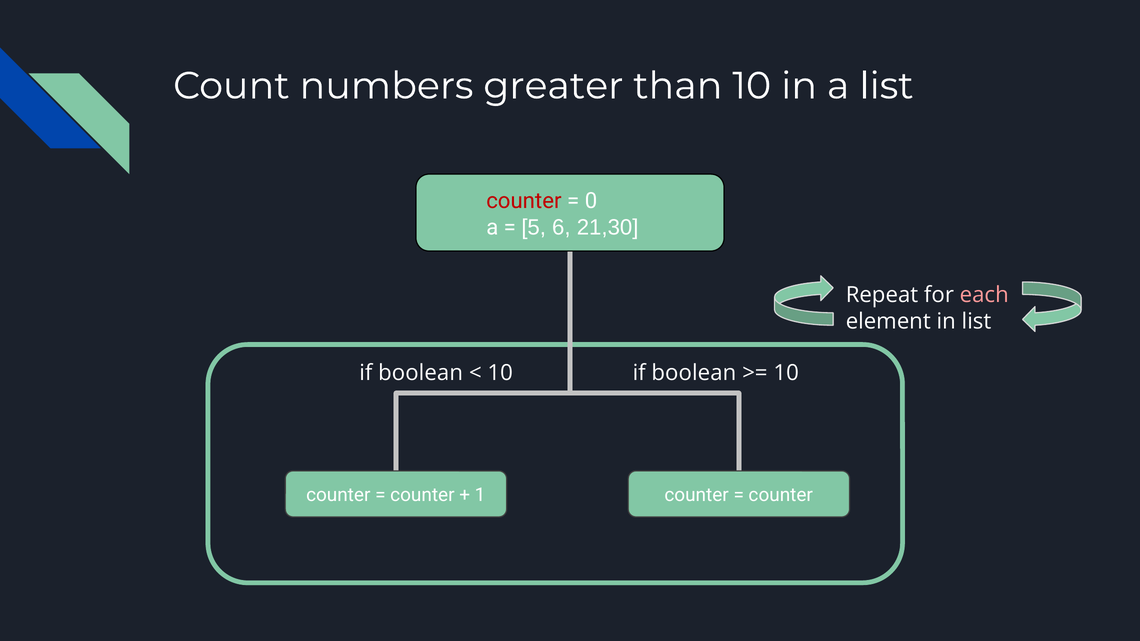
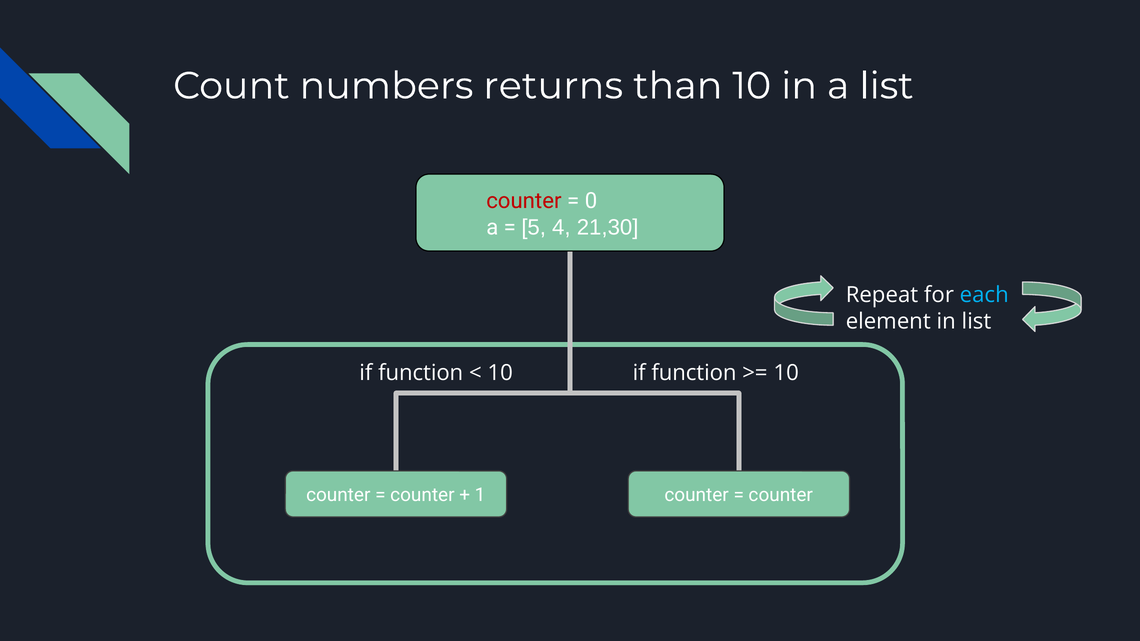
greater: greater -> returns (553, 86)
6: 6 -> 4 (561, 228)
each colour: pink -> light blue (984, 295)
boolean: boolean -> function (421, 373)
10 if boolean: boolean -> function (694, 373)
